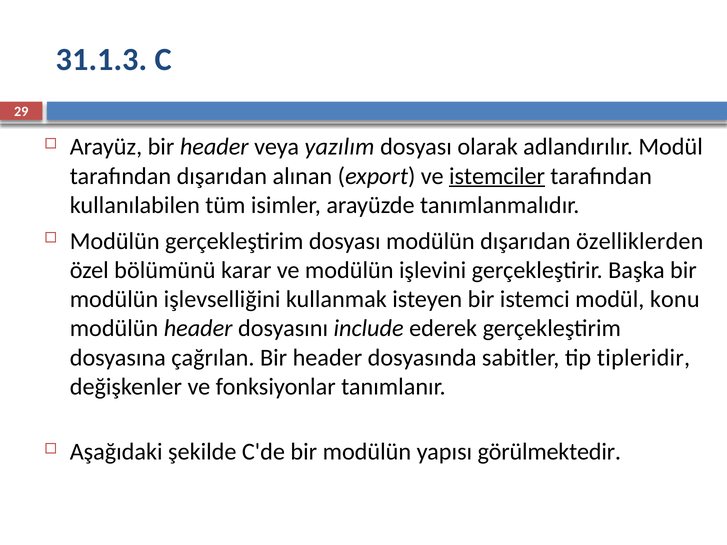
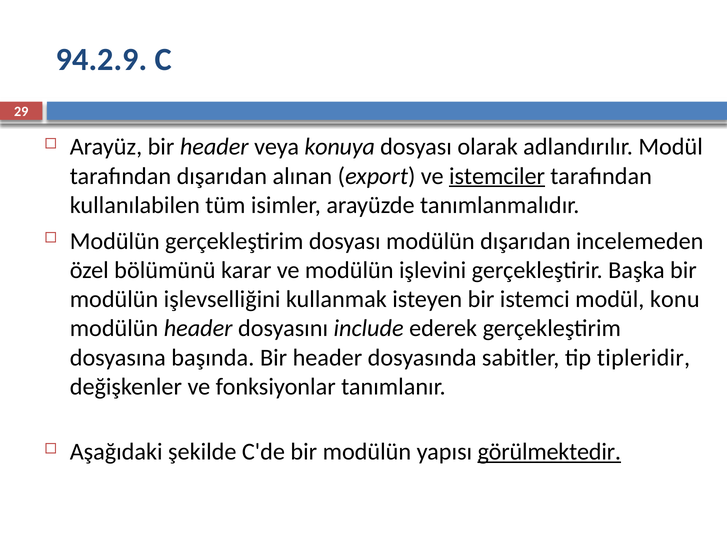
31.1.3: 31.1.3 -> 94.2.9 (102, 60)
yazılım: yazılım -> konuya (340, 147)
özelliklerden: özelliklerden -> incelemeden (640, 241)
çağrılan: çağrılan -> başında (213, 358)
görülmektedir underline: none -> present (549, 452)
